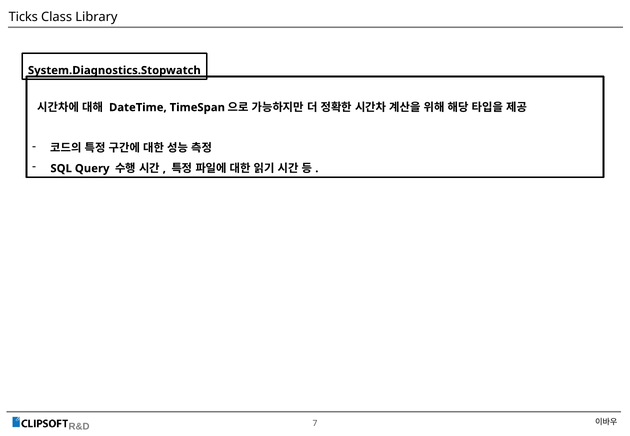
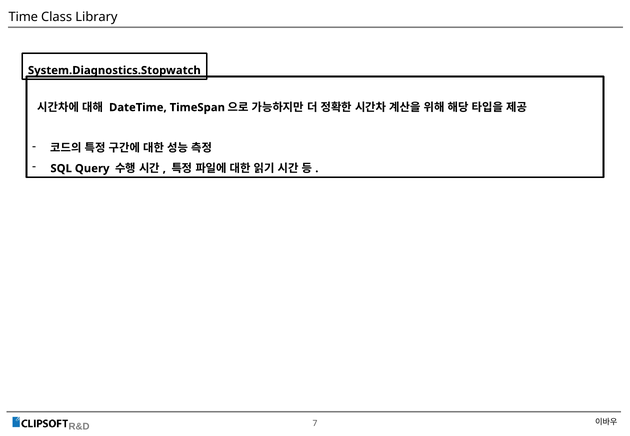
Ticks: Ticks -> Time (23, 17)
